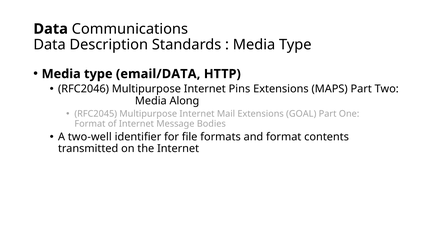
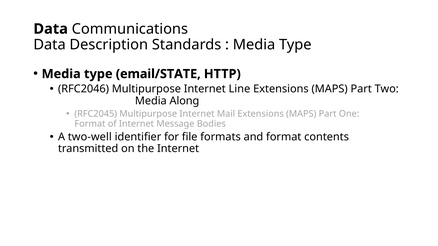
email/DATA: email/DATA -> email/STATE (158, 74)
Pins: Pins -> Line (239, 89)
Mail Extensions GOAL: GOAL -> MAPS (301, 114)
